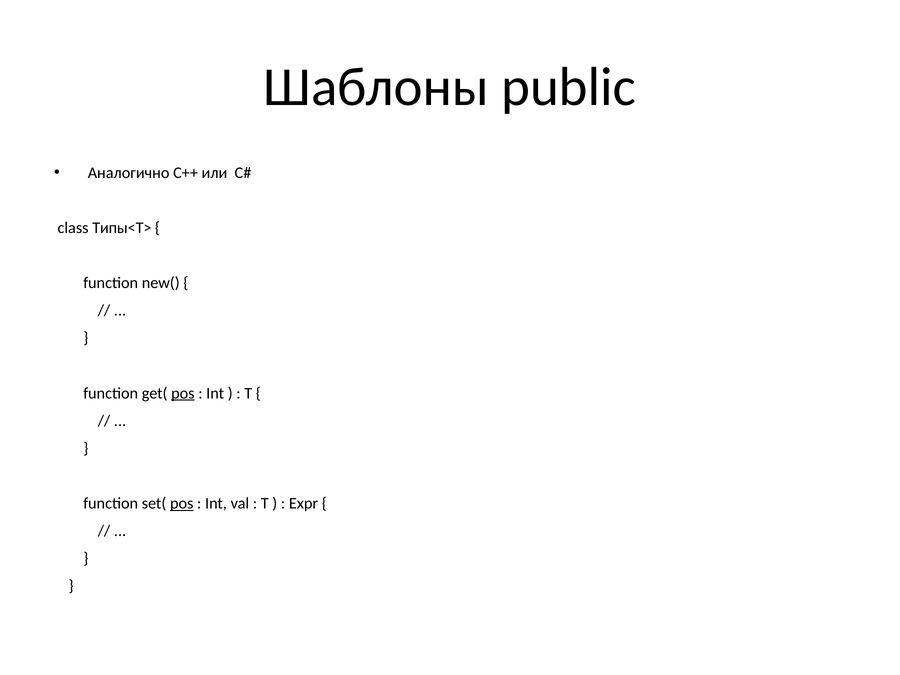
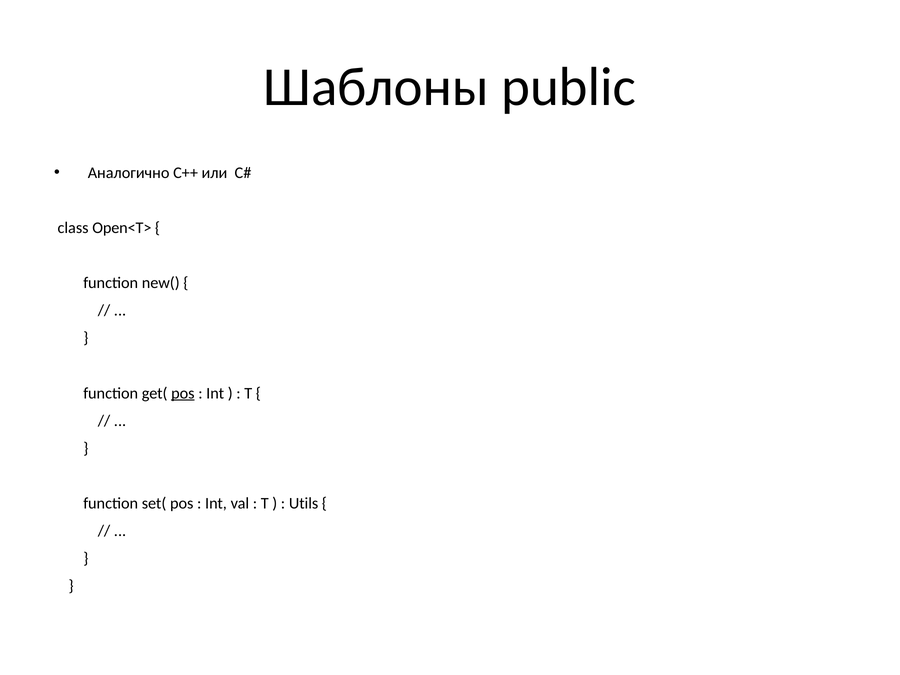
Типы<T>: Типы<T> -> Open<T> (122, 228)
pos underline: present -> none (182, 503)
Expr: Expr -> Utils (304, 503)
